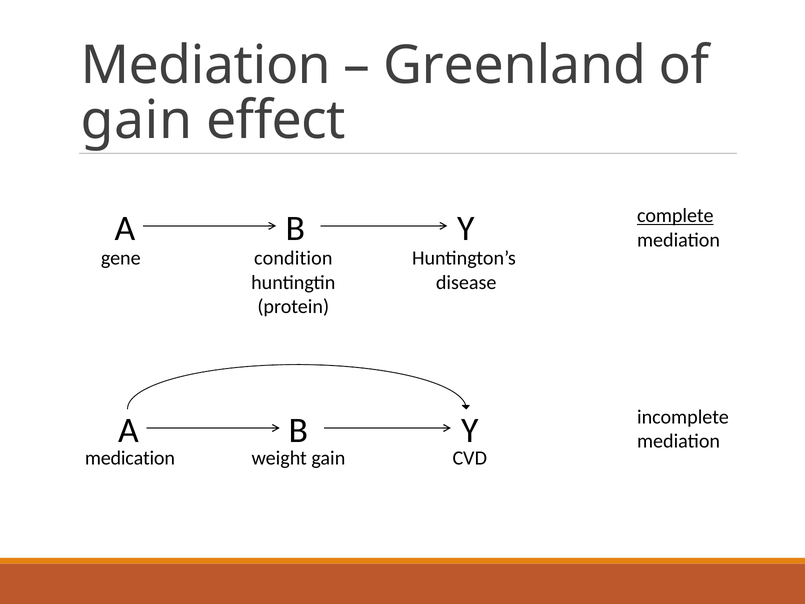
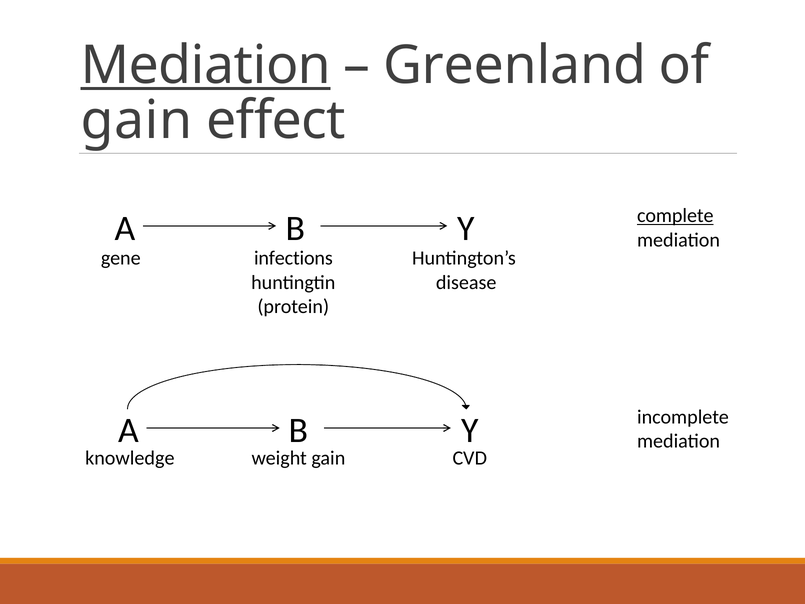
Mediation underline: none -> present (206, 66)
condition: condition -> infections (293, 258)
medication: medication -> knowledge (130, 458)
